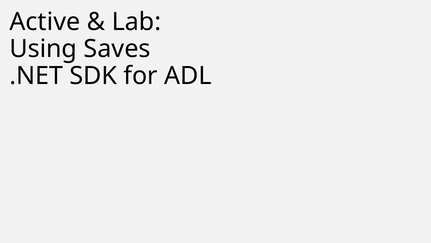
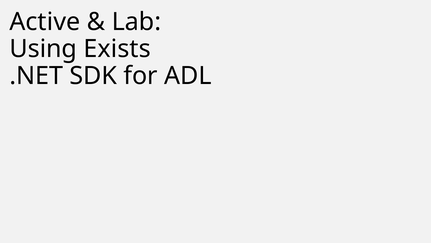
Saves: Saves -> Exists (117, 49)
